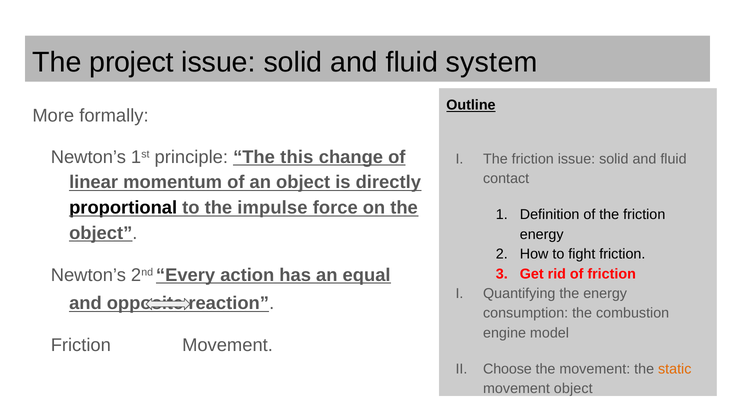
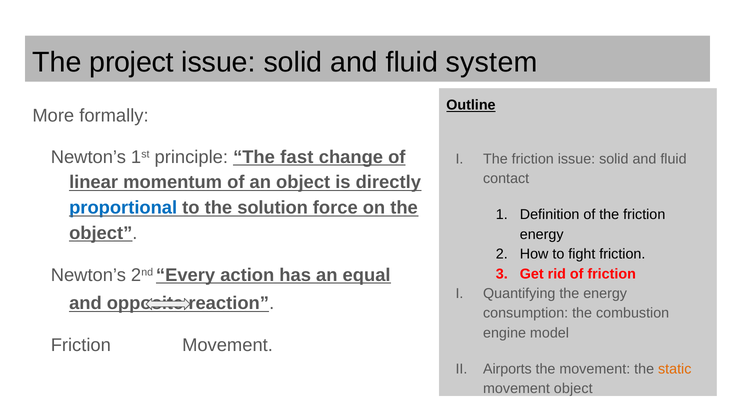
this: this -> fast (297, 157)
proportional colour: black -> blue (123, 208)
impulse: impulse -> solution (273, 208)
Choose: Choose -> Airports (507, 369)
